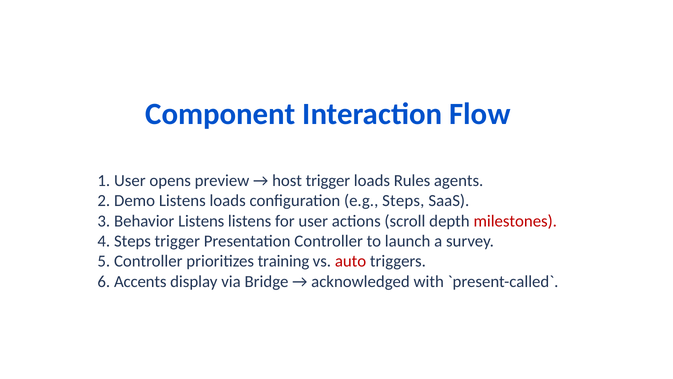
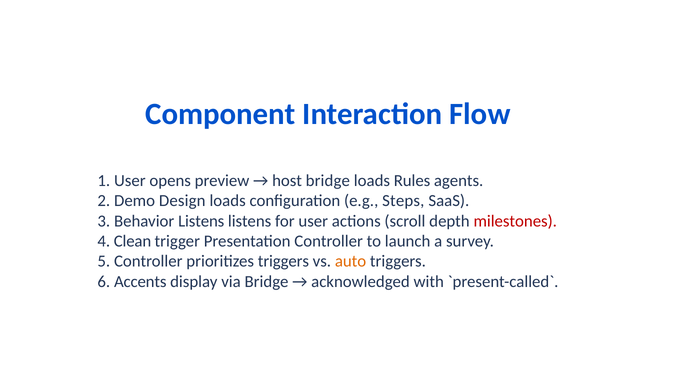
host trigger: trigger -> bridge (328, 180)
Demo Listens: Listens -> Design (182, 201)
4 Steps: Steps -> Clean (133, 241)
prioritizes training: training -> triggers (283, 261)
auto colour: red -> orange (351, 261)
